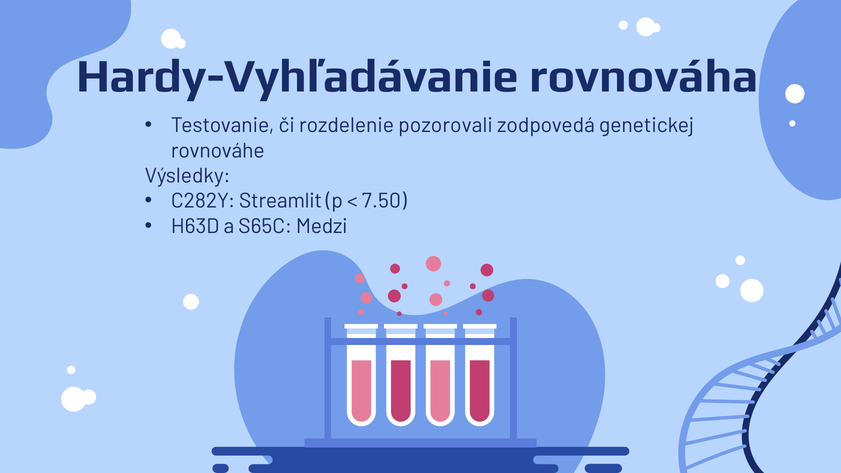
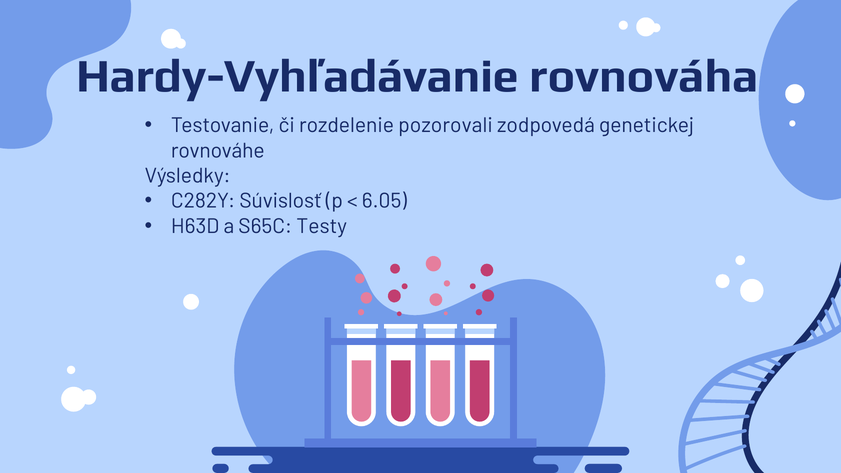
Streamlit: Streamlit -> Súvislosť (281, 201)
7.50: 7.50 -> 6.05 (384, 201)
Medzi: Medzi -> Testy (322, 226)
